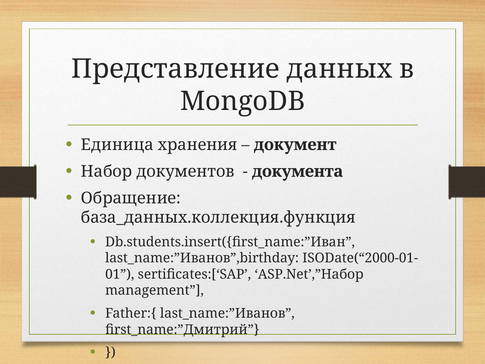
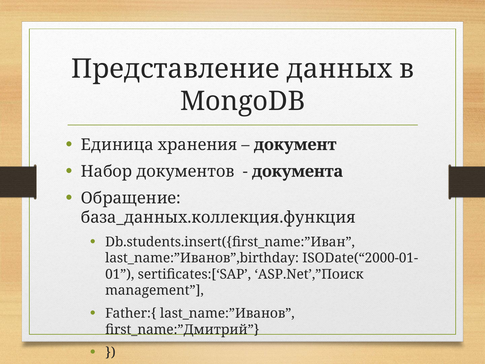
ASP.Net’,”Набор: ASP.Net’,”Набор -> ASP.Net’,”Поиск (309, 274)
